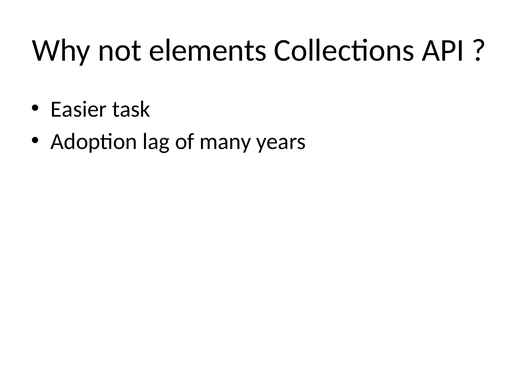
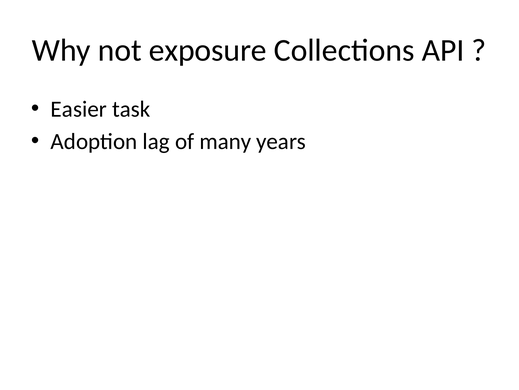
elements: elements -> exposure (208, 50)
